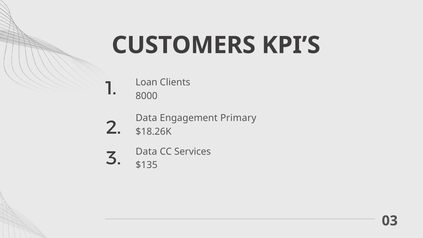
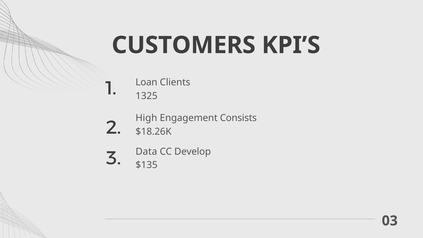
8000: 8000 -> 1325 (147, 96)
Data: Data -> High (146, 118)
Primary: Primary -> Consists (238, 118)
Services: Services -> Develop (193, 151)
